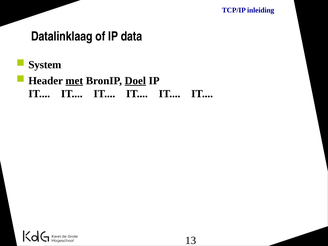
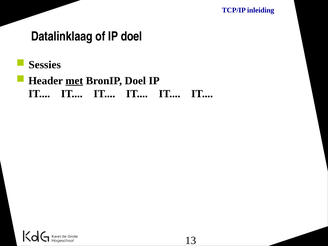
IP data: data -> doel (132, 36)
System: System -> Sessies (45, 65)
Doel underline: present -> none (135, 81)
